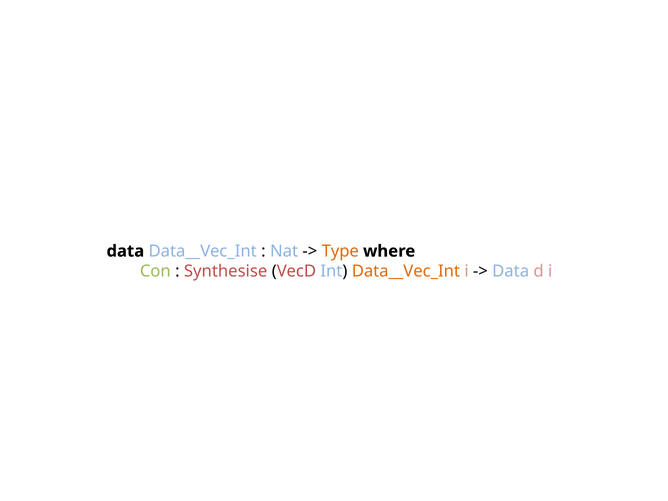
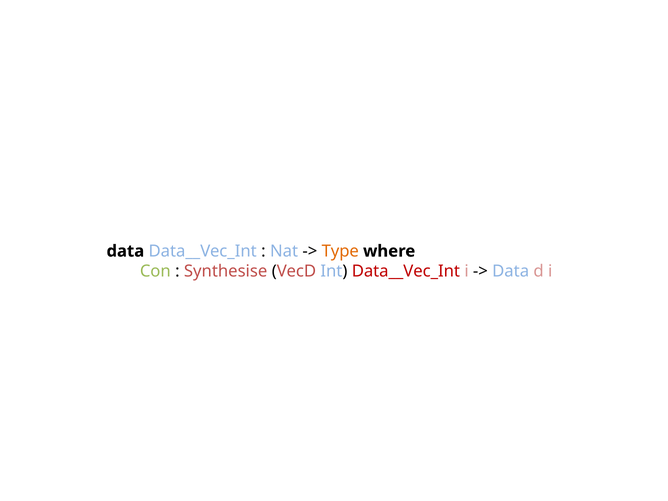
Data__Vec_Int colour: orange -> red (406, 271)
